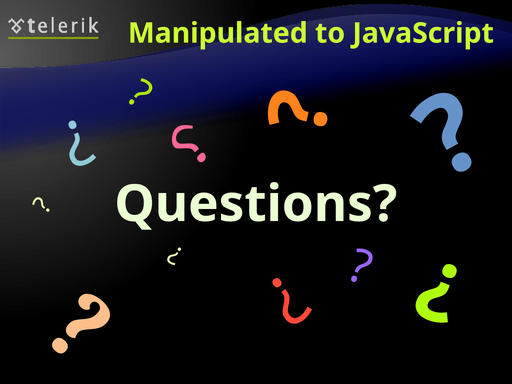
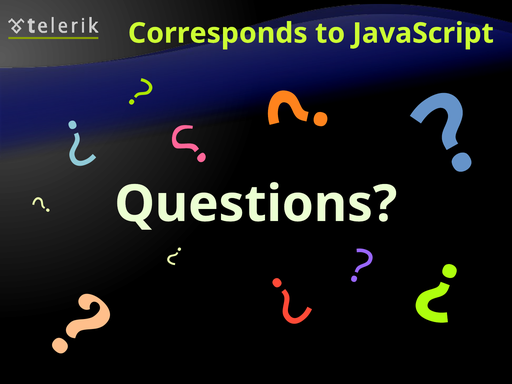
Manipulated: Manipulated -> Corresponds (218, 33)
